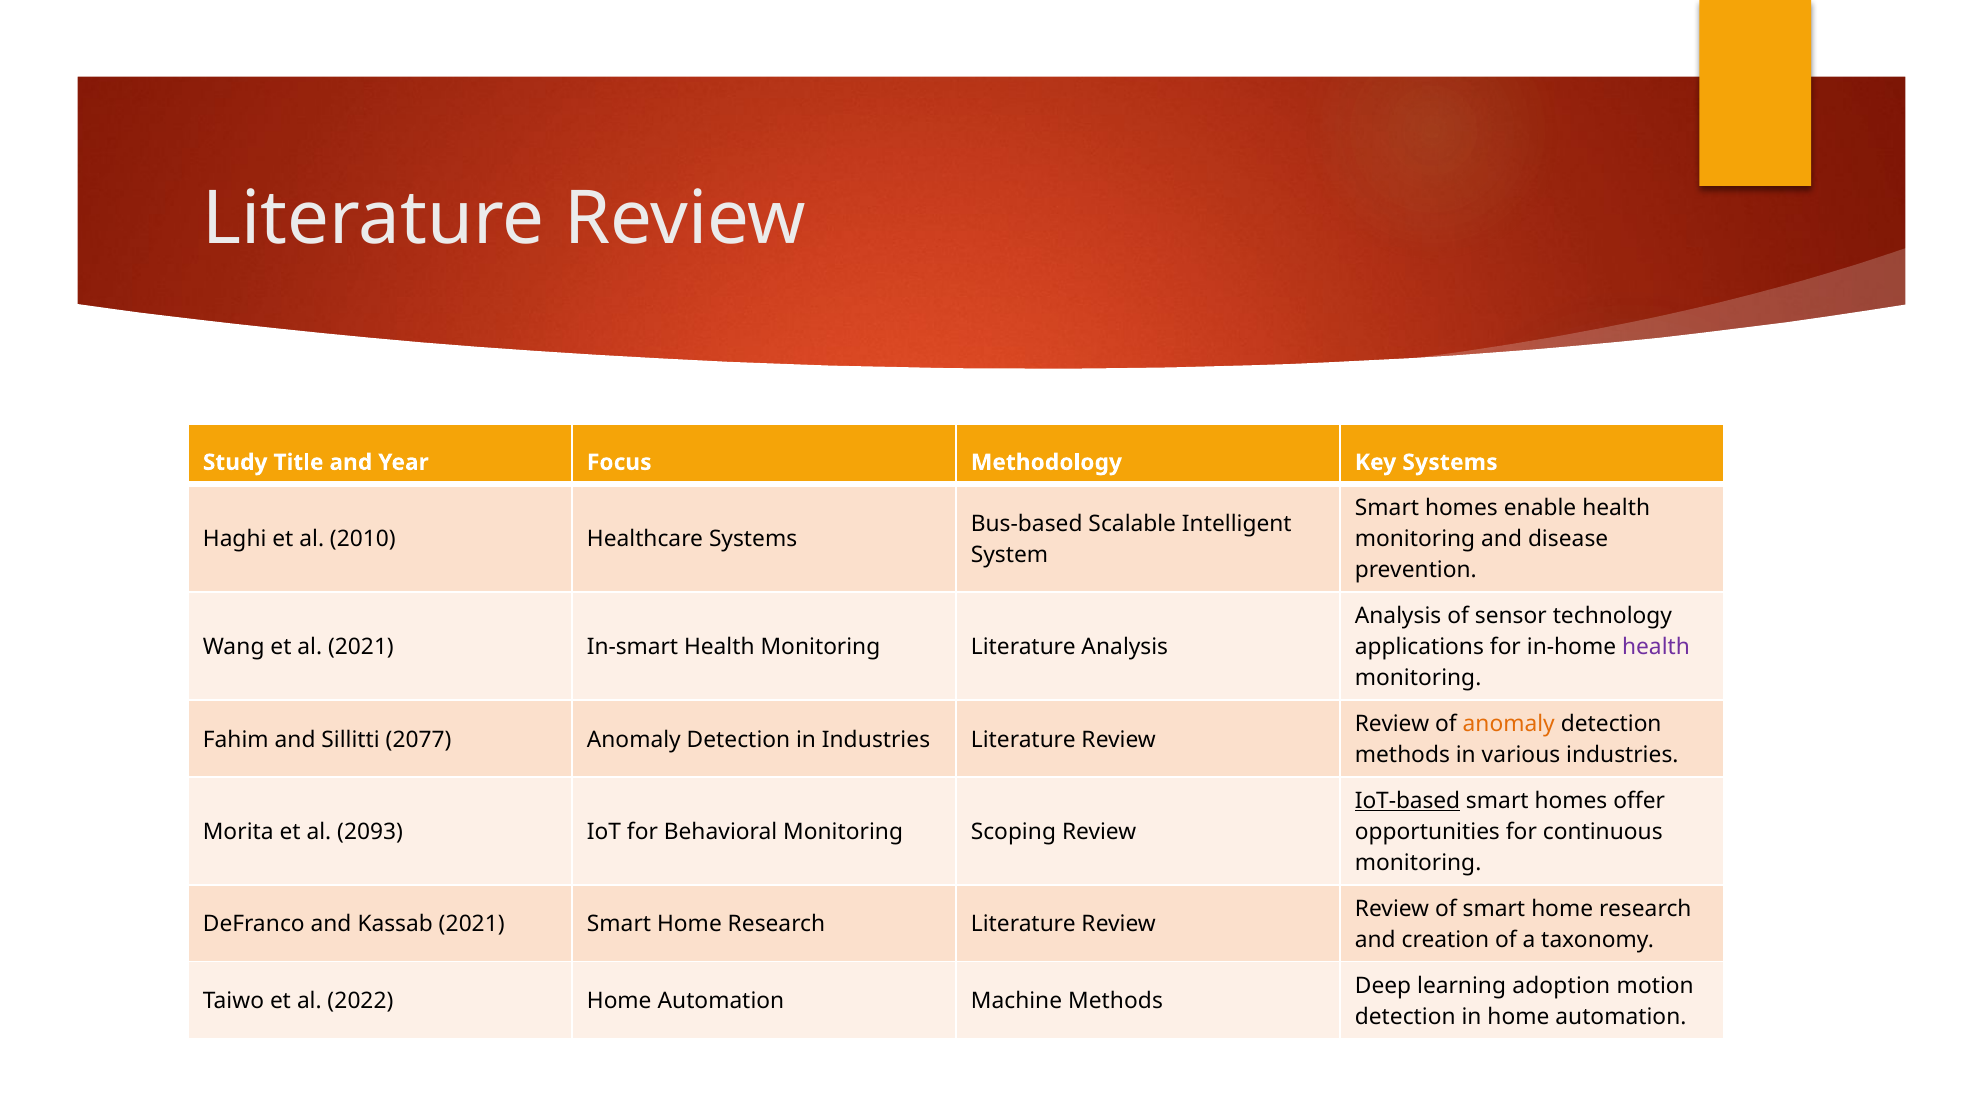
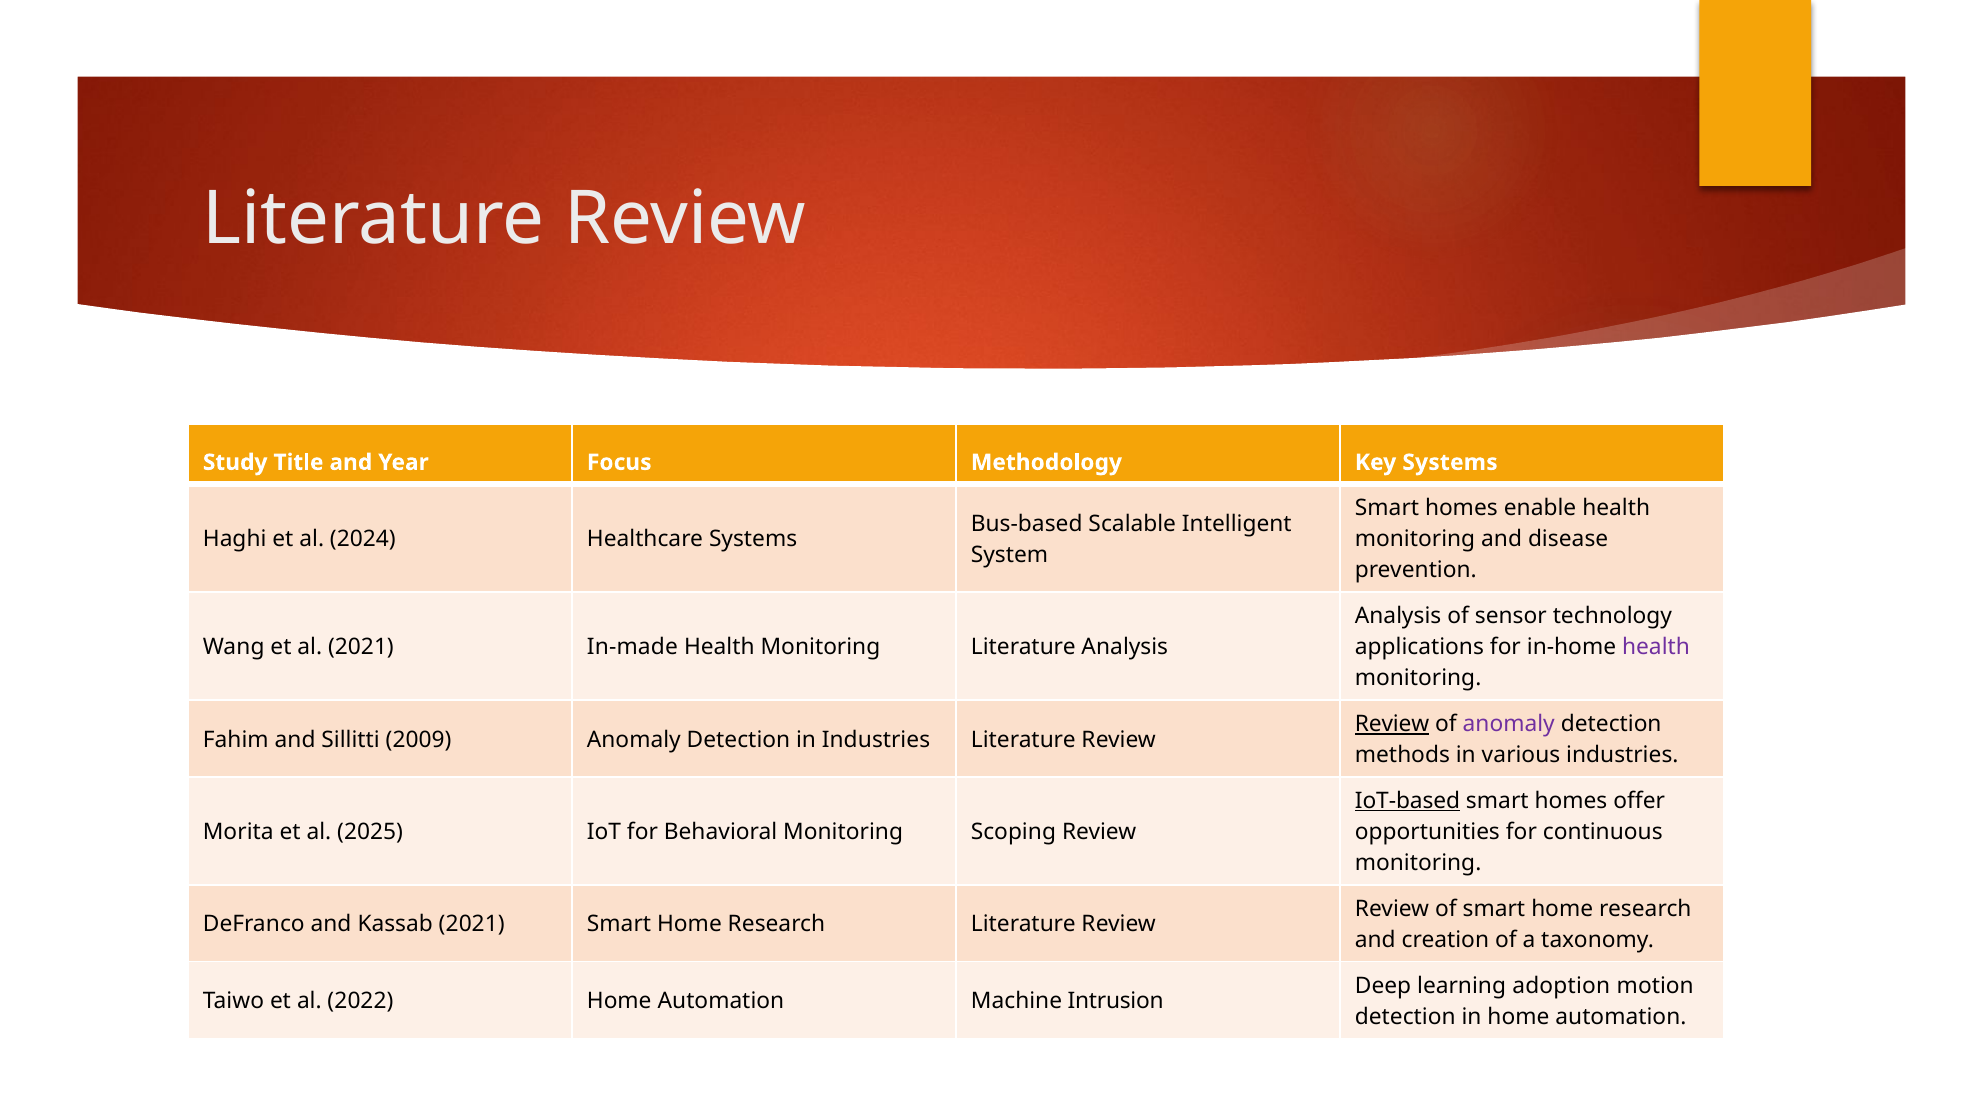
2010: 2010 -> 2024 (363, 539)
In-smart: In-smart -> In-made (632, 647)
Review underline: none -> present (1392, 724)
anomaly colour: orange -> purple (1509, 724)
2077: 2077 -> 2009 (419, 740)
2093: 2093 -> 2025 (370, 832)
Machine Methods: Methods -> Intrusion (1116, 1001)
